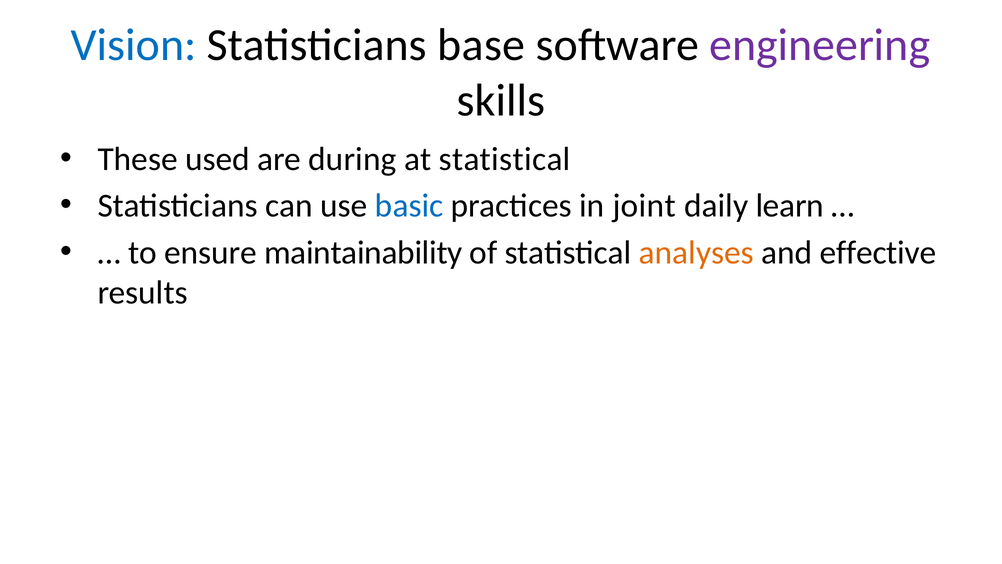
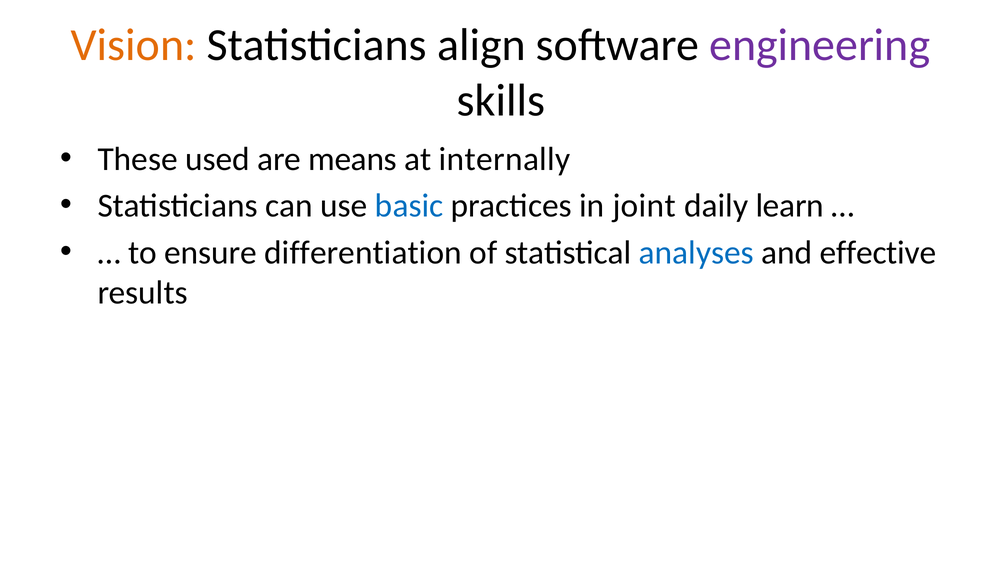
Vision colour: blue -> orange (134, 45)
base: base -> align (481, 45)
during: during -> means (353, 159)
at statistical: statistical -> internally (505, 159)
maintainability: maintainability -> differentiation (363, 252)
analyses colour: orange -> blue (696, 252)
